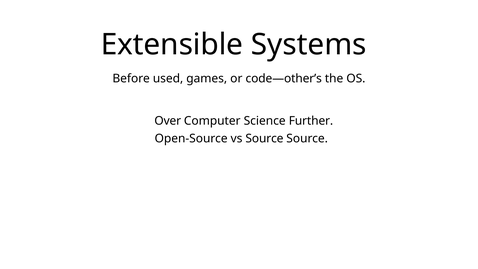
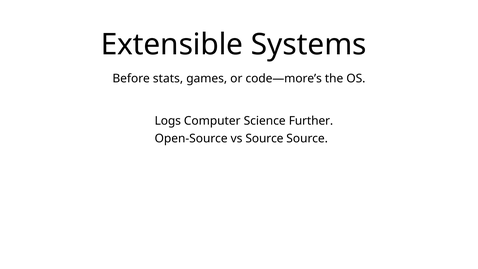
used: used -> stats (168, 79)
code—other’s: code—other’s -> code—more’s (284, 79)
Over: Over -> Logs (168, 121)
